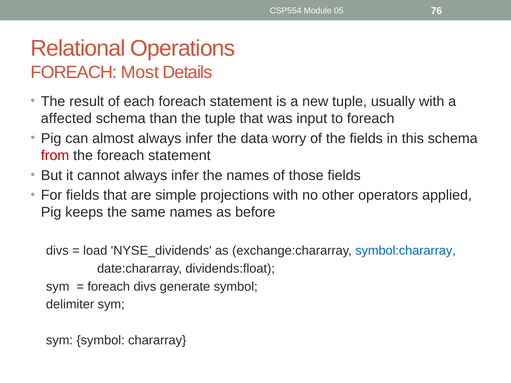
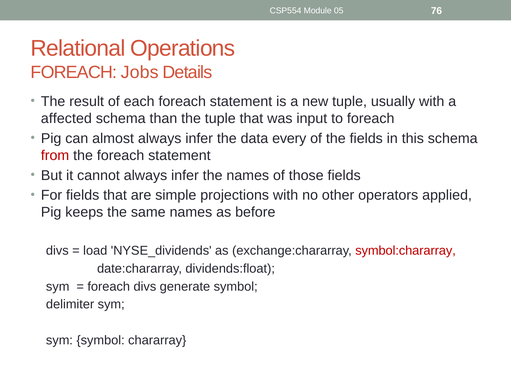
Most: Most -> Jobs (140, 72)
worry: worry -> every (289, 138)
symbol:chararray colour: blue -> red (406, 251)
